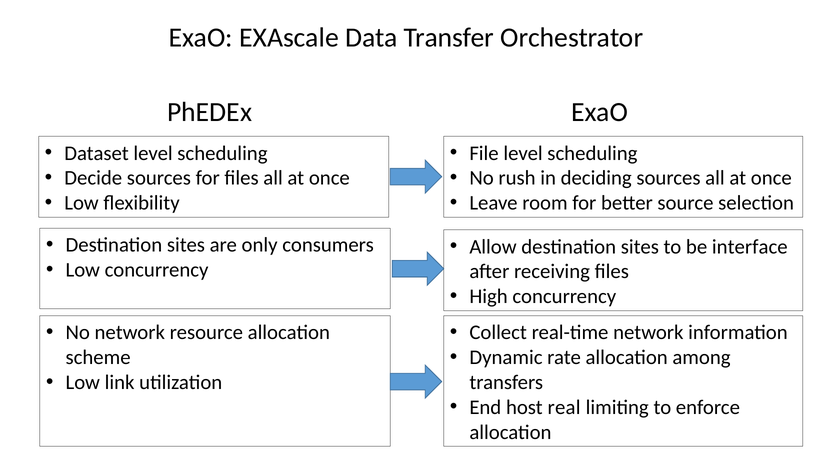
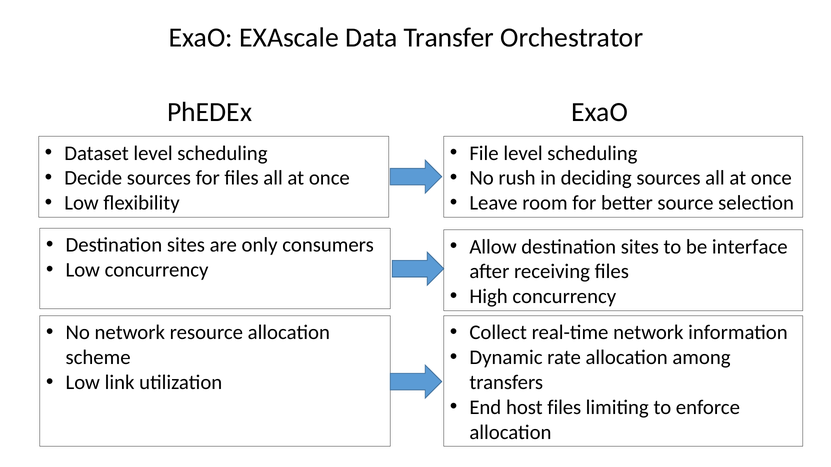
host real: real -> files (564, 408)
